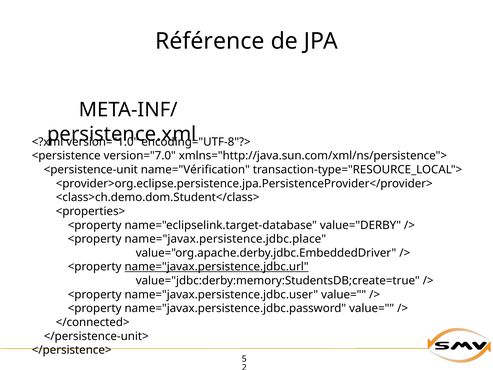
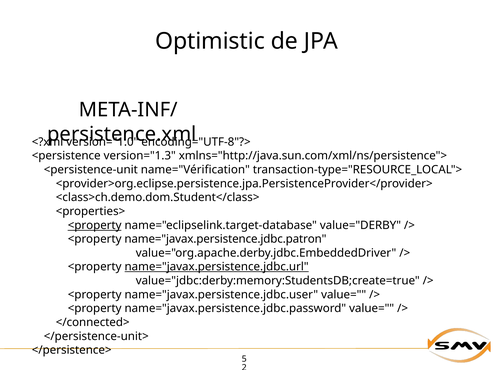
Référence: Référence -> Optimistic (210, 41)
version="7.0: version="7.0 -> version="1.3 (140, 156)
<property underline: none -> present (95, 225)
name="javax.persistence.jdbc.place: name="javax.persistence.jdbc.place -> name="javax.persistence.jdbc.patron (225, 239)
